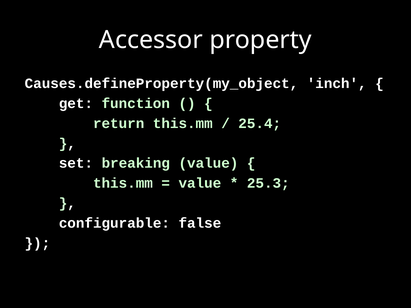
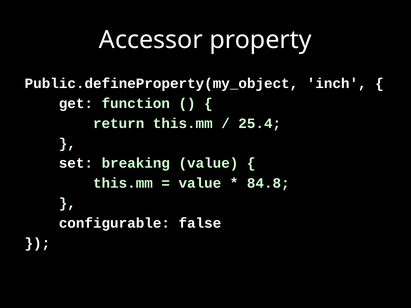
Causes.defineProperty(my_object: Causes.defineProperty(my_object -> Public.defineProperty(my_object (161, 84)
25.3: 25.3 -> 84.8 (268, 183)
